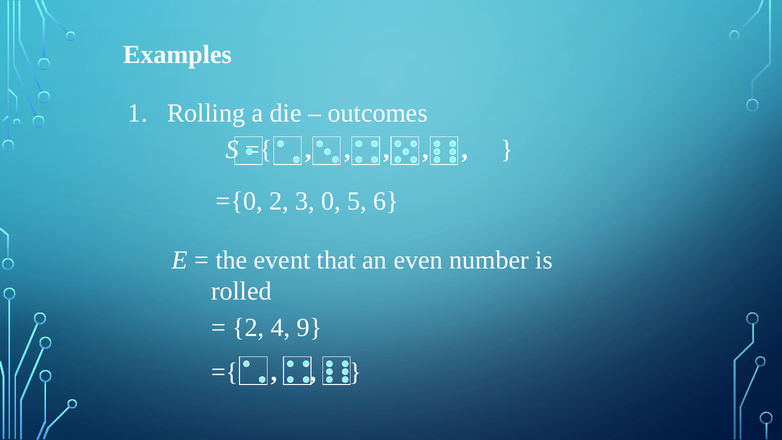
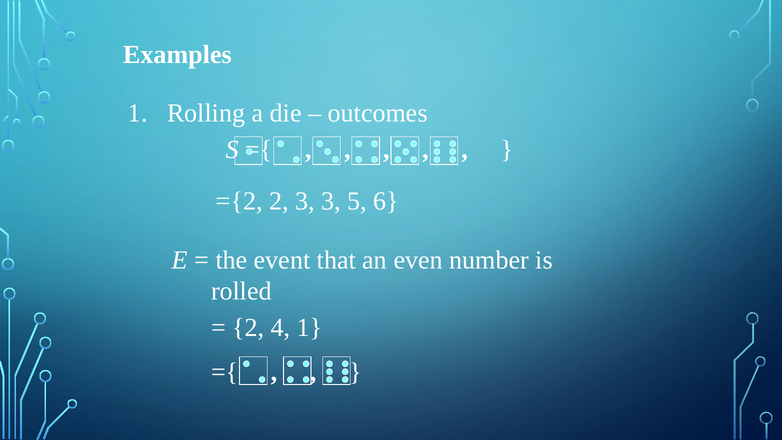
={0: ={0 -> ={2 (239, 201)
3 0: 0 -> 3 (331, 201)
4 9: 9 -> 1 (310, 328)
